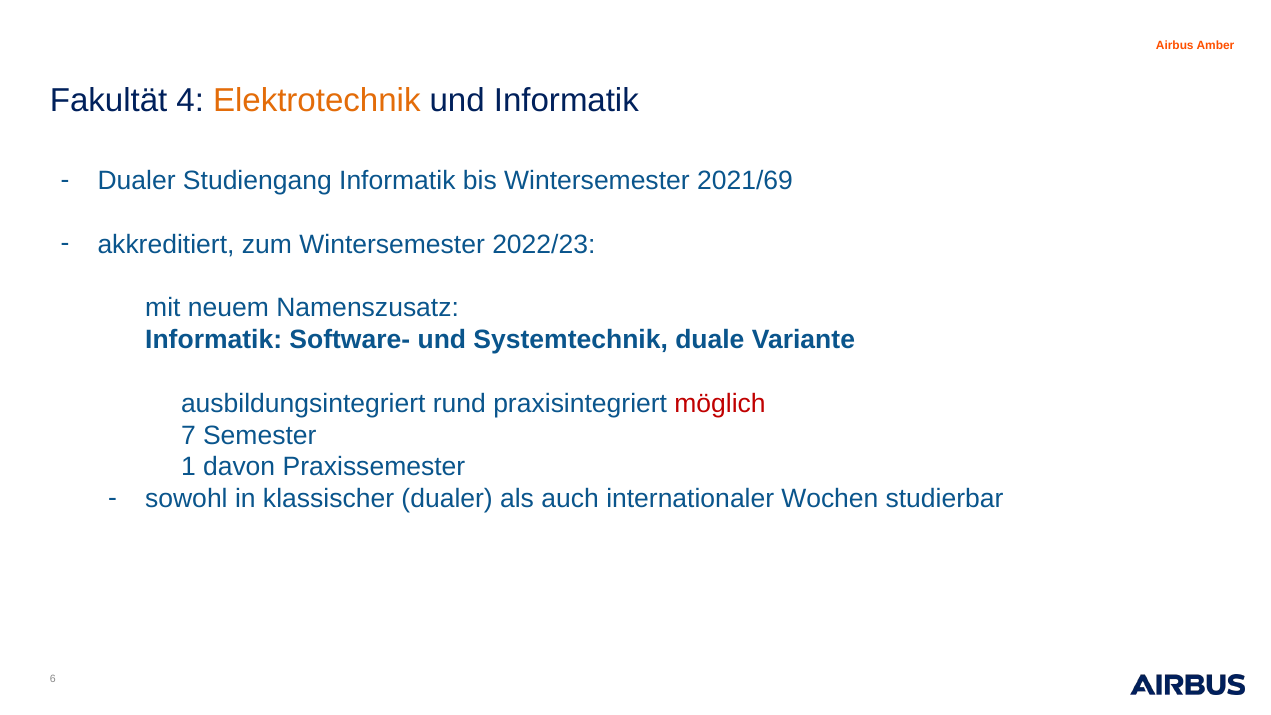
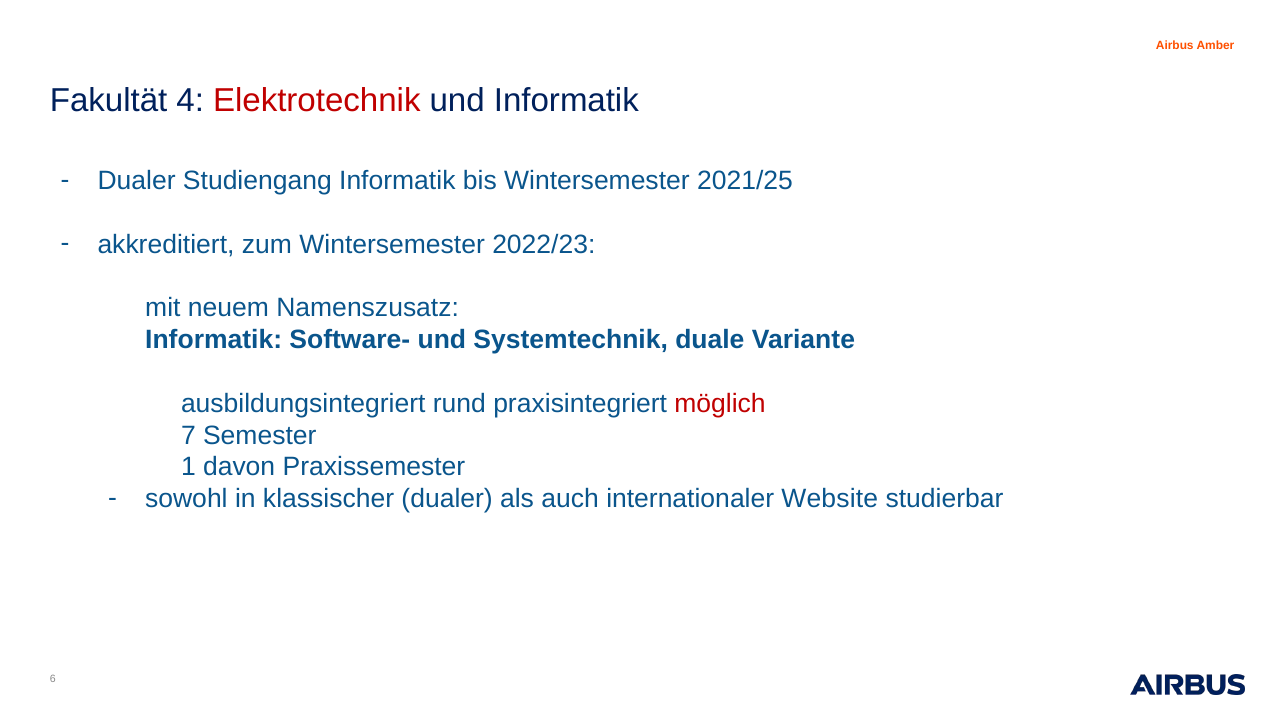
Elektrotechnik colour: orange -> red (317, 100)
2021/69: 2021/69 -> 2021/25 (745, 181)
Wochen: Wochen -> Website (830, 499)
